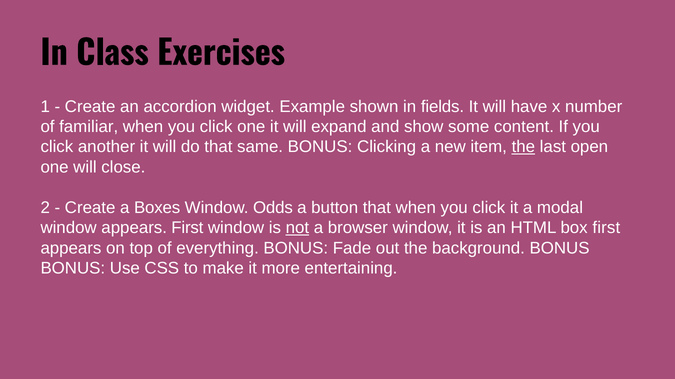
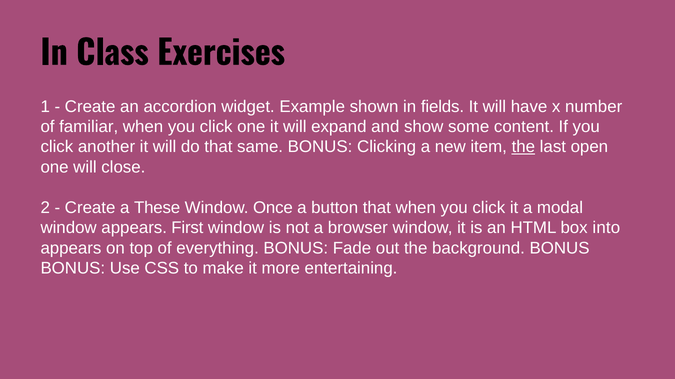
Boxes: Boxes -> These (157, 208)
Odds: Odds -> Once (273, 208)
not underline: present -> none (297, 228)
box first: first -> into (606, 228)
